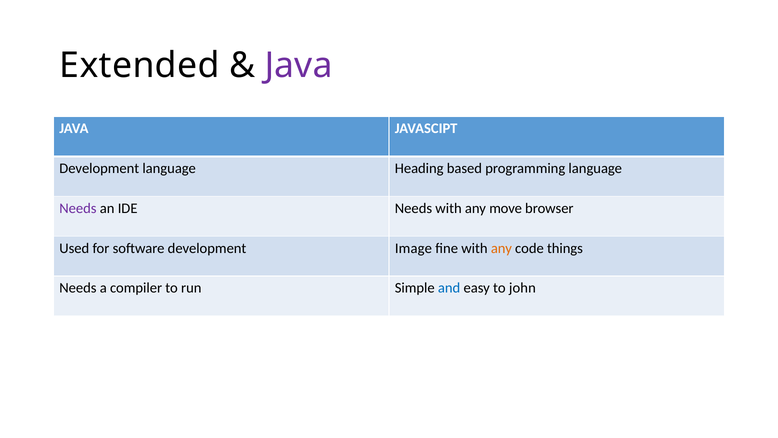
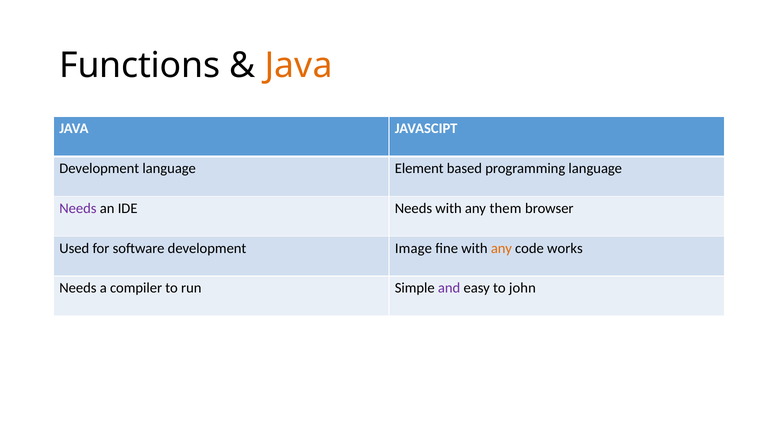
Extended: Extended -> Functions (140, 65)
Java colour: purple -> orange (299, 65)
Heading: Heading -> Element (419, 168)
move: move -> them (505, 208)
things: things -> works (565, 248)
and colour: blue -> purple (449, 288)
